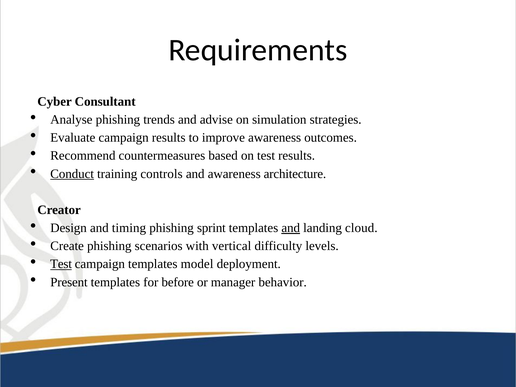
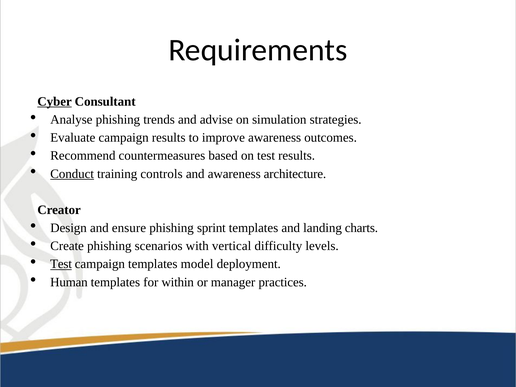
Cyber underline: none -> present (55, 102)
timing: timing -> ensure (129, 228)
and underline: present -> none (291, 228)
cloud: cloud -> charts (361, 228)
Present: Present -> Human (69, 282)
before: before -> within (178, 282)
behavior: behavior -> practices (283, 282)
